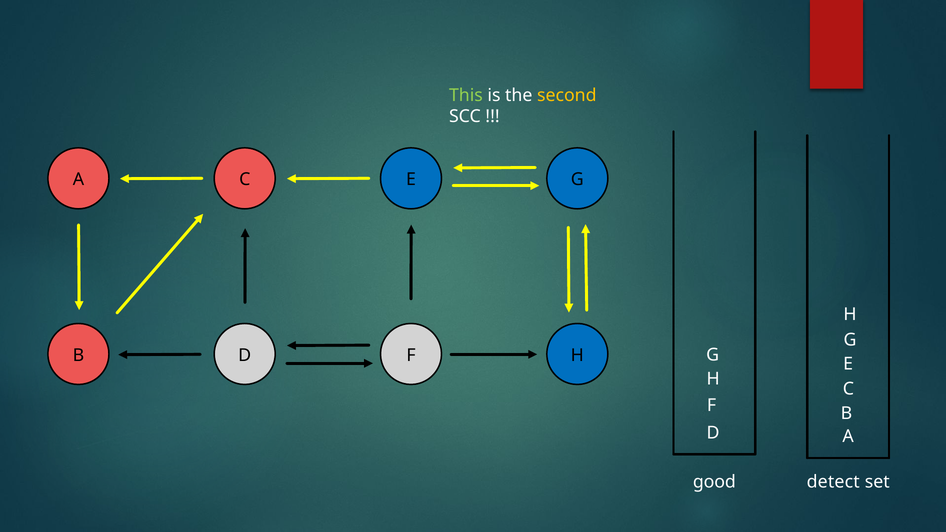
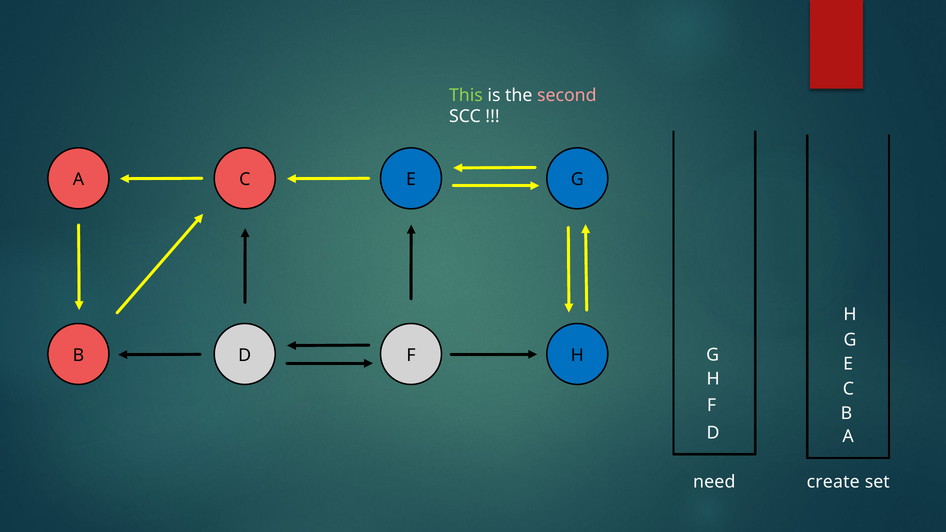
second colour: yellow -> pink (567, 95)
good: good -> need (714, 482)
detect: detect -> create (833, 482)
